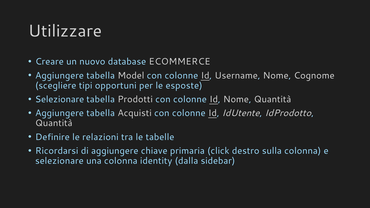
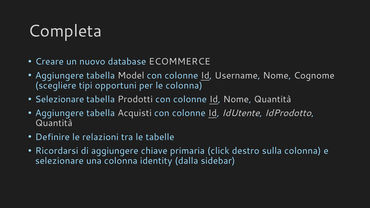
Utilizzare: Utilizzare -> Completa (65, 31)
le esposte: esposte -> colonna (184, 86)
